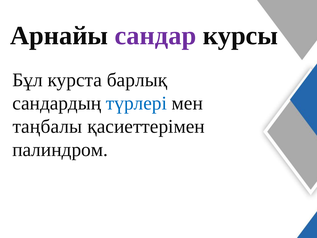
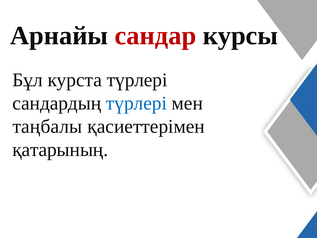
сандар colour: purple -> red (156, 36)
курста барлық: барлық -> түрлері (137, 80)
палиндром: палиндром -> қатарының (60, 150)
